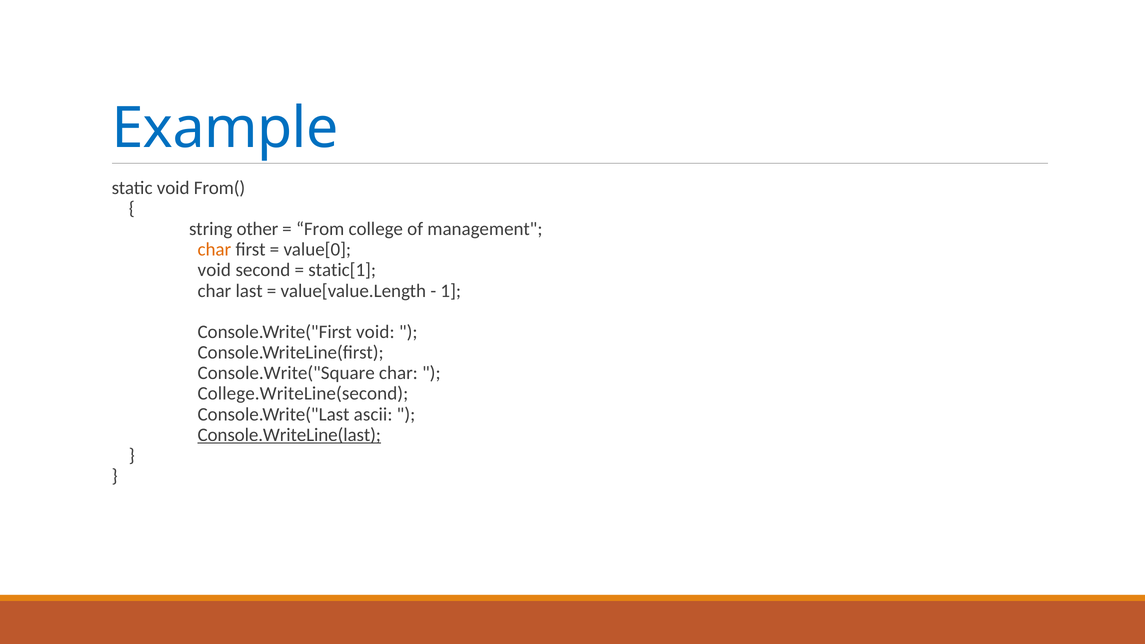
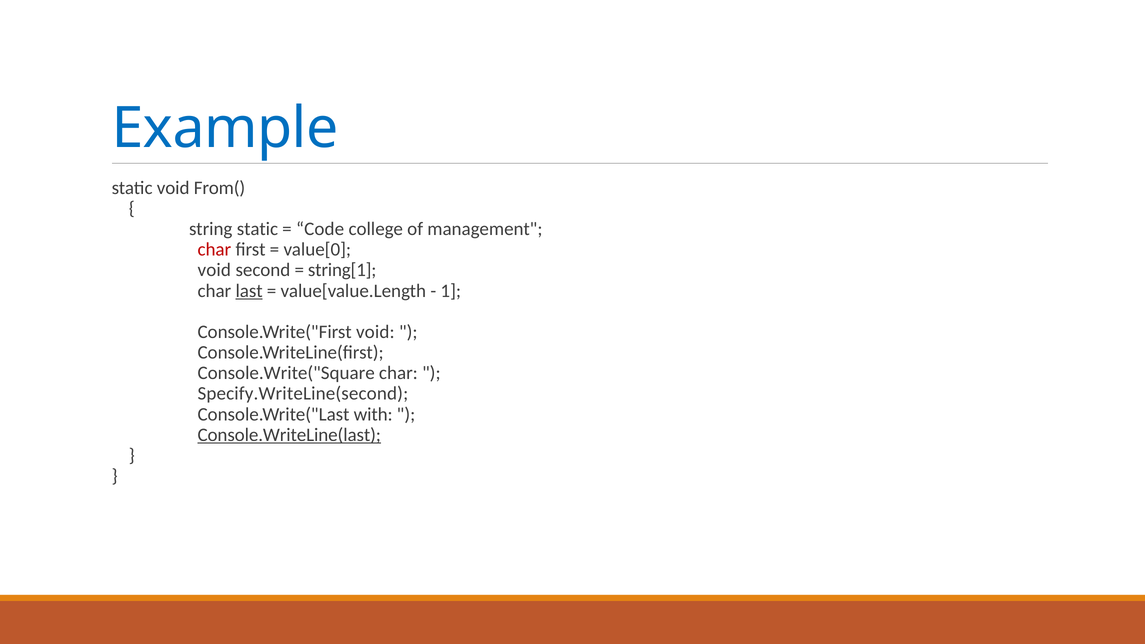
string other: other -> static (257, 229)
From: From -> Code (320, 229)
char colour: orange -> red (214, 250)
static[1: static[1 -> string[1 (342, 270)
last underline: none -> present (249, 291)
College.WriteLine(second: College.WriteLine(second -> Specify.WriteLine(second (303, 394)
ascii: ascii -> with (373, 414)
